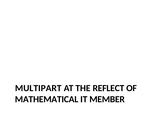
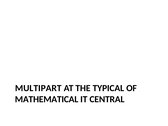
REFLECT: REFLECT -> TYPICAL (108, 88)
MEMBER: MEMBER -> CENTRAL (107, 99)
